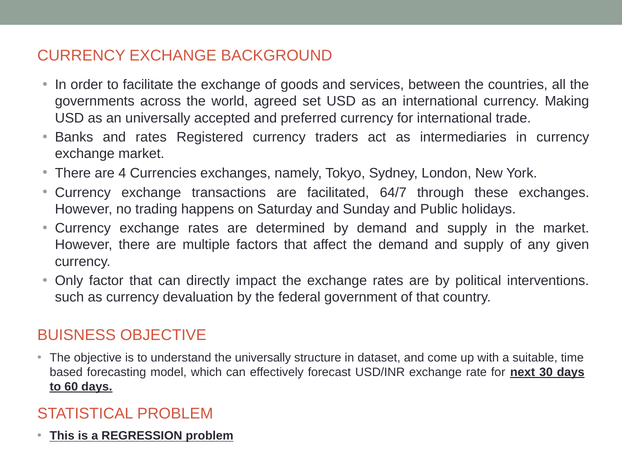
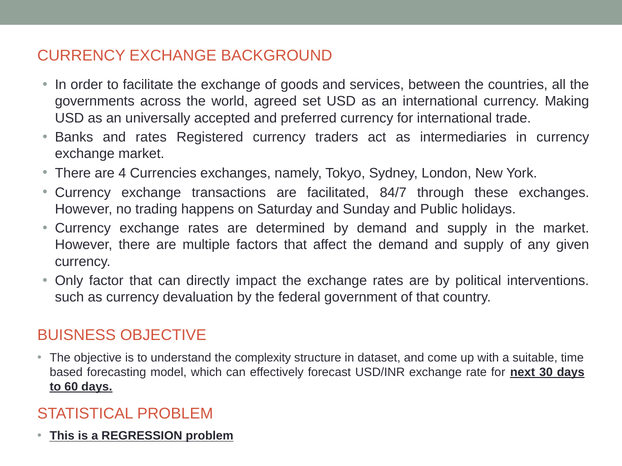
64/7: 64/7 -> 84/7 (393, 193)
the universally: universally -> complexity (263, 358)
